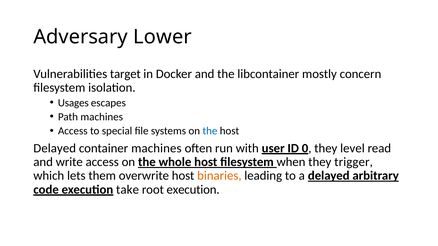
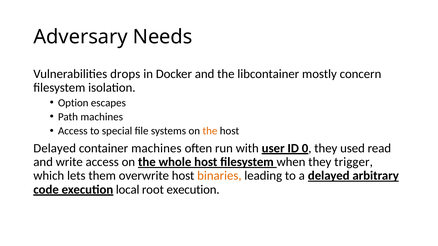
Lower: Lower -> Needs (163, 37)
target: target -> drops (125, 74)
Usages: Usages -> Option (73, 103)
the colour: blue -> orange (210, 131)
level: level -> used (352, 148)
take: take -> local (128, 190)
